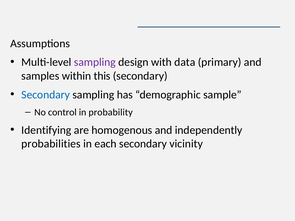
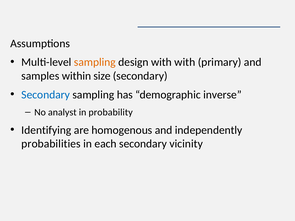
sampling colour: purple -> orange (95, 62)
with data: data -> with (185, 62)
this: this -> size (102, 76)
sample: sample -> inverse (222, 95)
control: control -> analyst (62, 112)
